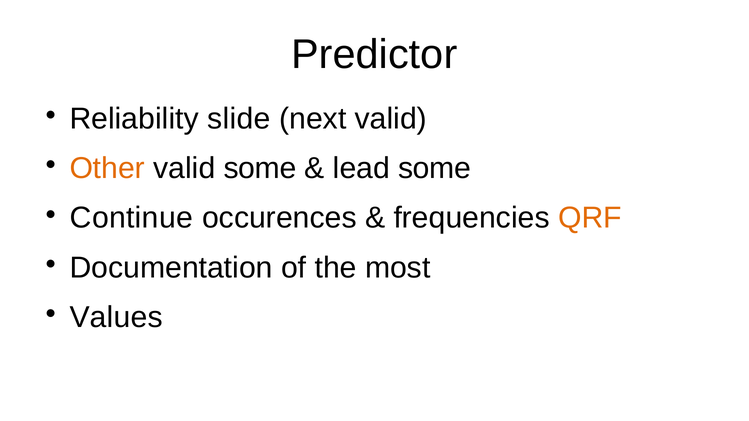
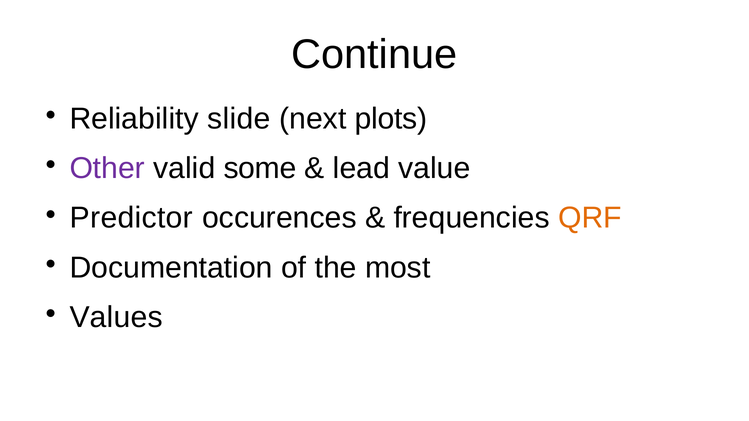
Predictor: Predictor -> Continue (374, 55)
next valid: valid -> plots (391, 119)
Other colour: orange -> purple (107, 168)
lead some: some -> value (434, 168)
Continue: Continue -> Predictor (131, 218)
